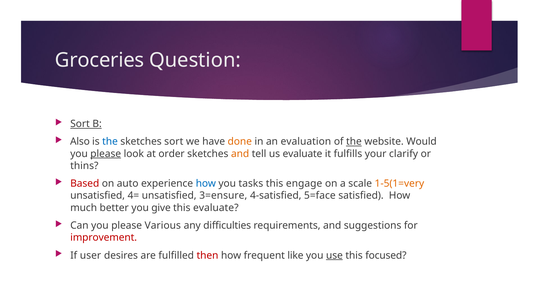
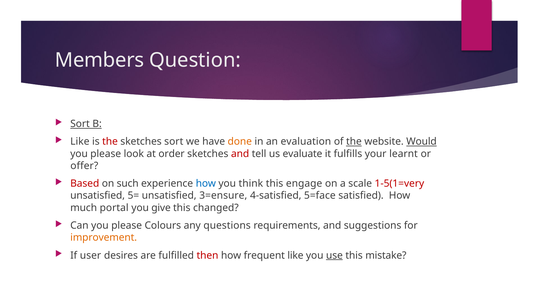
Groceries: Groceries -> Members (100, 60)
Also: Also -> Like (80, 142)
the colour: blue -> red (110, 142)
Would underline: none -> present (422, 142)
please underline: present -> none (106, 154)
and colour: orange -> red (240, 154)
clarify: clarify -> learnt (404, 154)
thins: thins -> offer (84, 166)
auto: auto -> such (128, 184)
tasks: tasks -> think (251, 184)
1-5(1=very colour: orange -> red (399, 184)
4=: 4= -> 5= (133, 196)
better: better -> portal (114, 208)
this evaluate: evaluate -> changed (216, 208)
Various: Various -> Colours (163, 226)
difficulties: difficulties -> questions (227, 226)
improvement colour: red -> orange (104, 238)
focused: focused -> mistake (386, 256)
